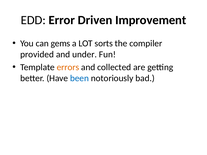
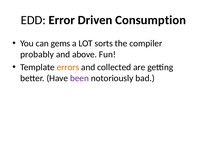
Improvement: Improvement -> Consumption (151, 20)
provided: provided -> probably (37, 54)
under: under -> above (85, 54)
been colour: blue -> purple (79, 78)
